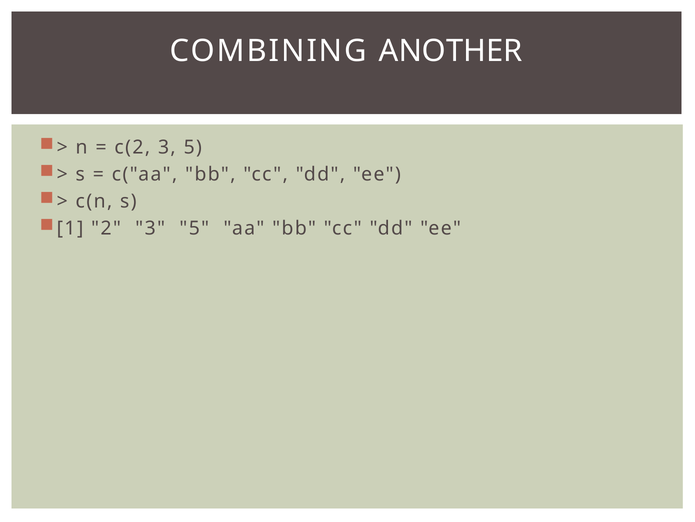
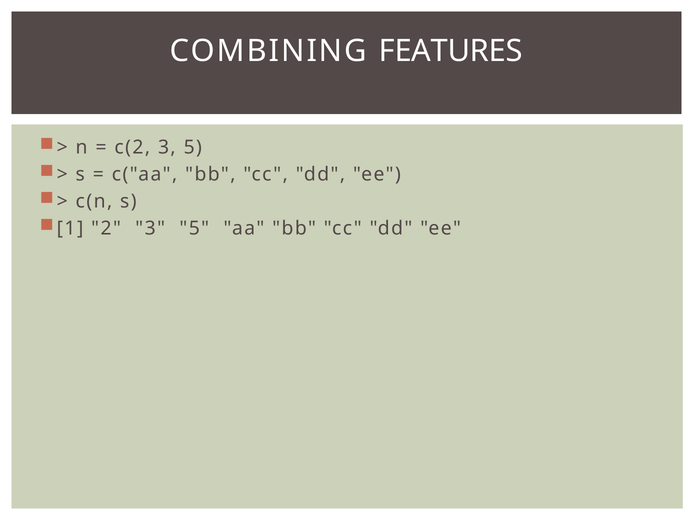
ANOTHER: ANOTHER -> FEATURES (451, 51)
